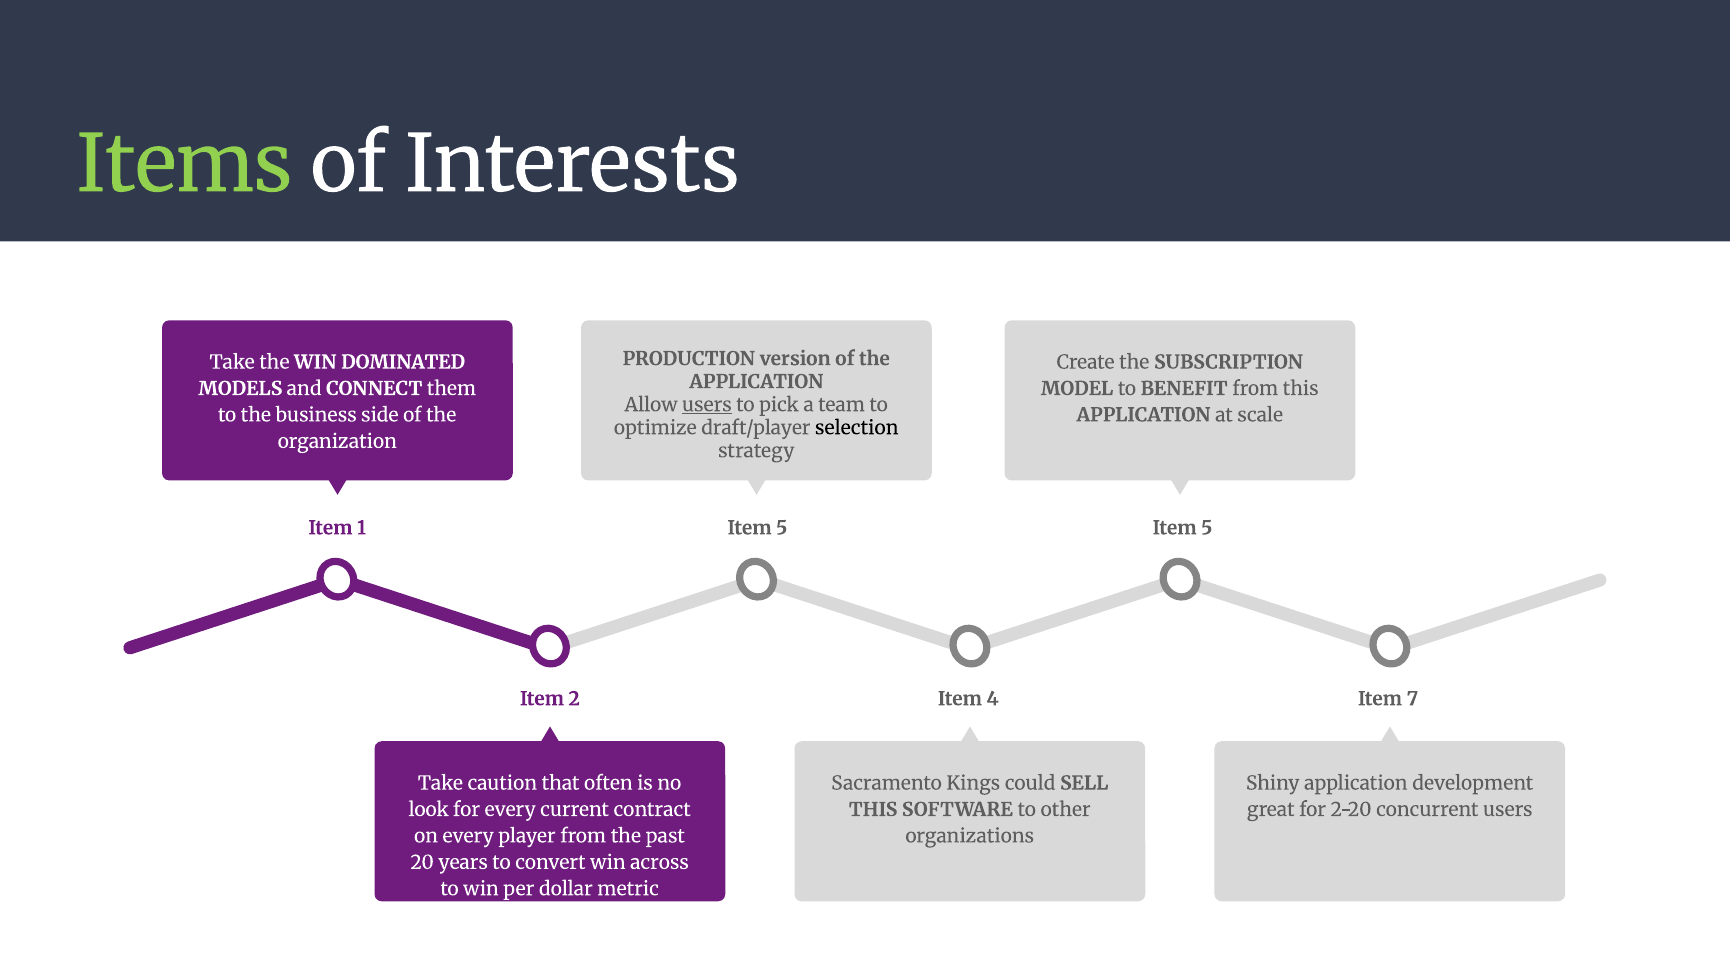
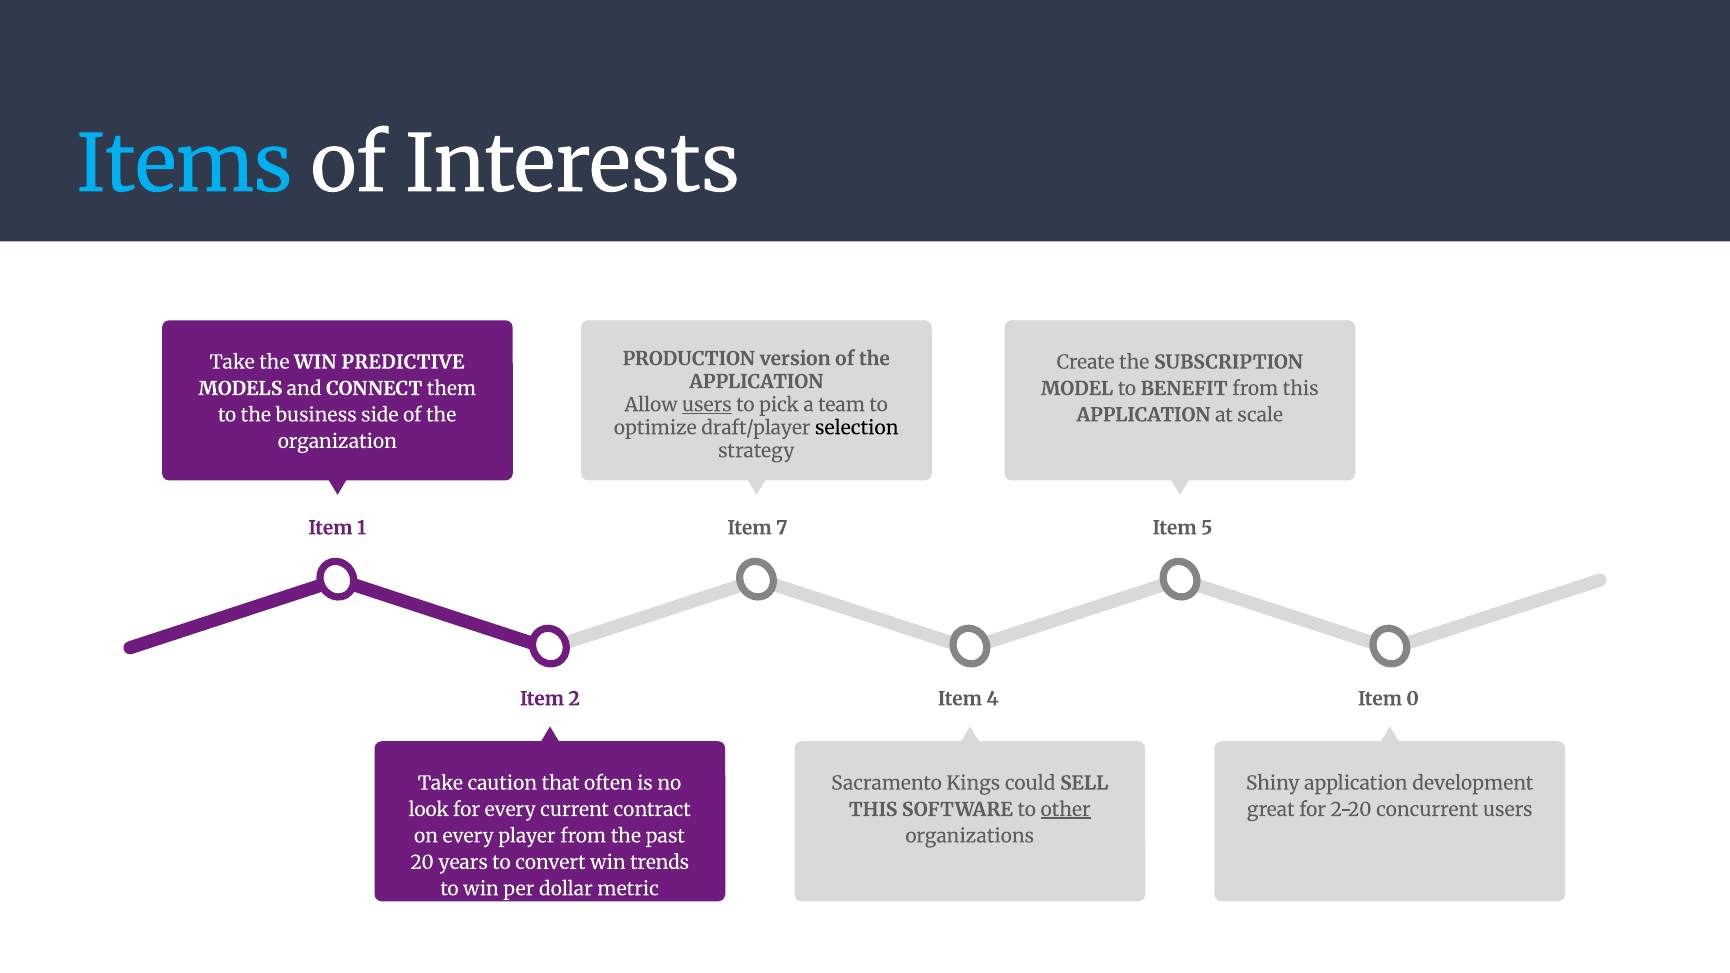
Items colour: light green -> light blue (184, 165)
DOMINATED: DOMINATED -> PREDICTIVE (403, 362)
5: 5 -> 7 (782, 528)
7: 7 -> 0 (1413, 699)
other underline: none -> present (1066, 810)
across: across -> trends (660, 863)
